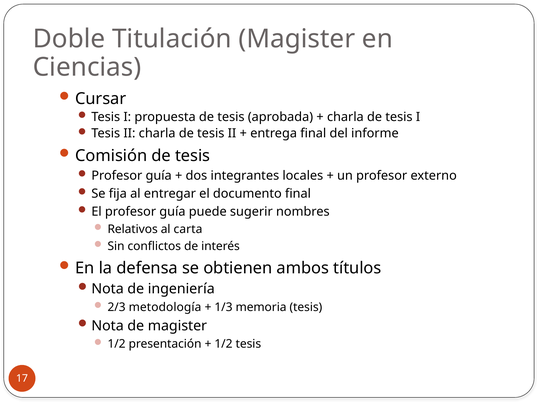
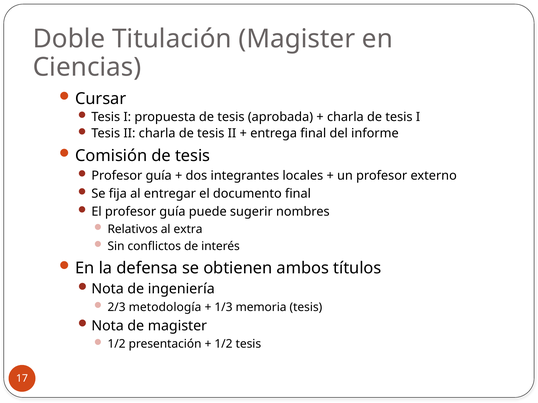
carta: carta -> extra (188, 229)
